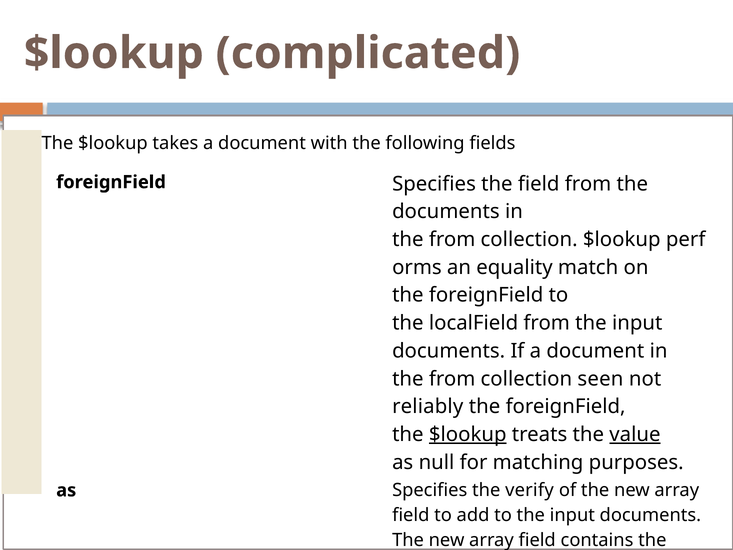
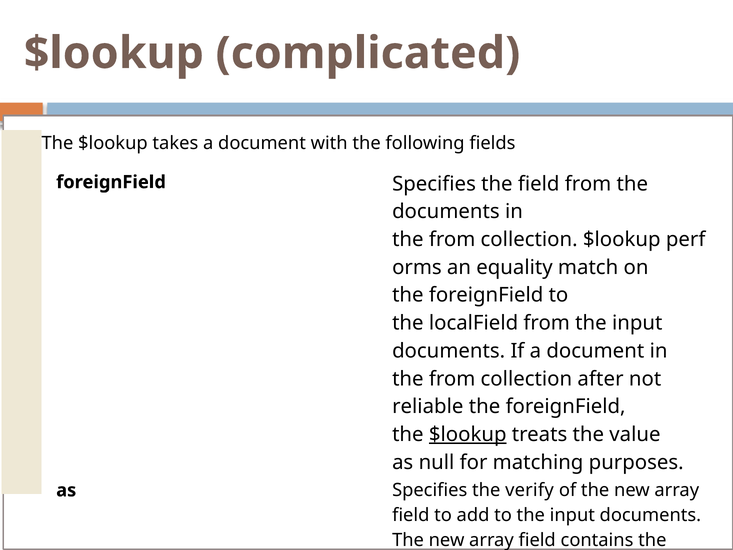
seen: seen -> after (601, 379)
reliably: reliably -> reliable (428, 407)
value underline: present -> none (635, 434)
